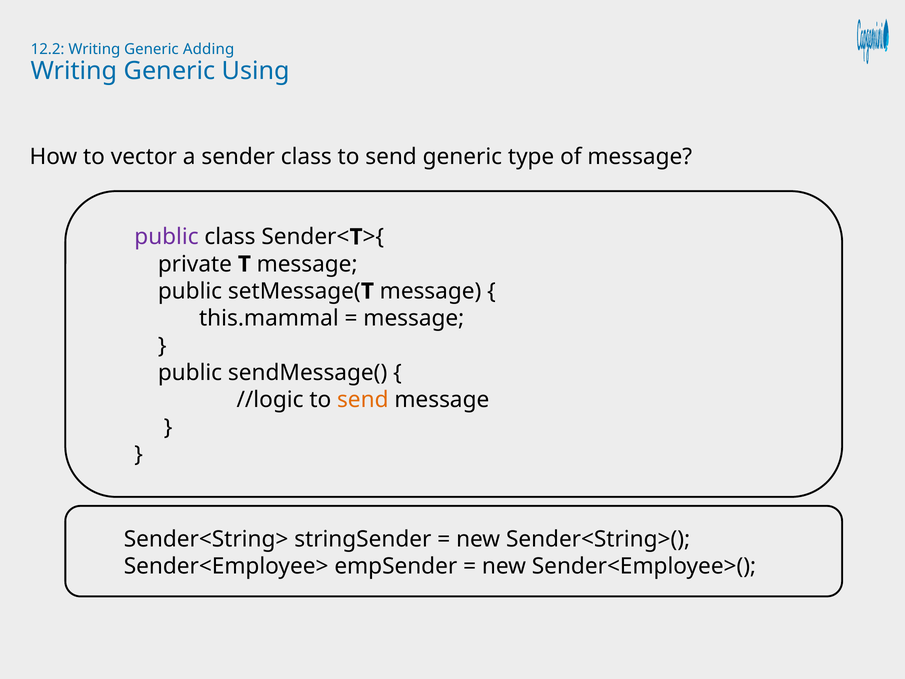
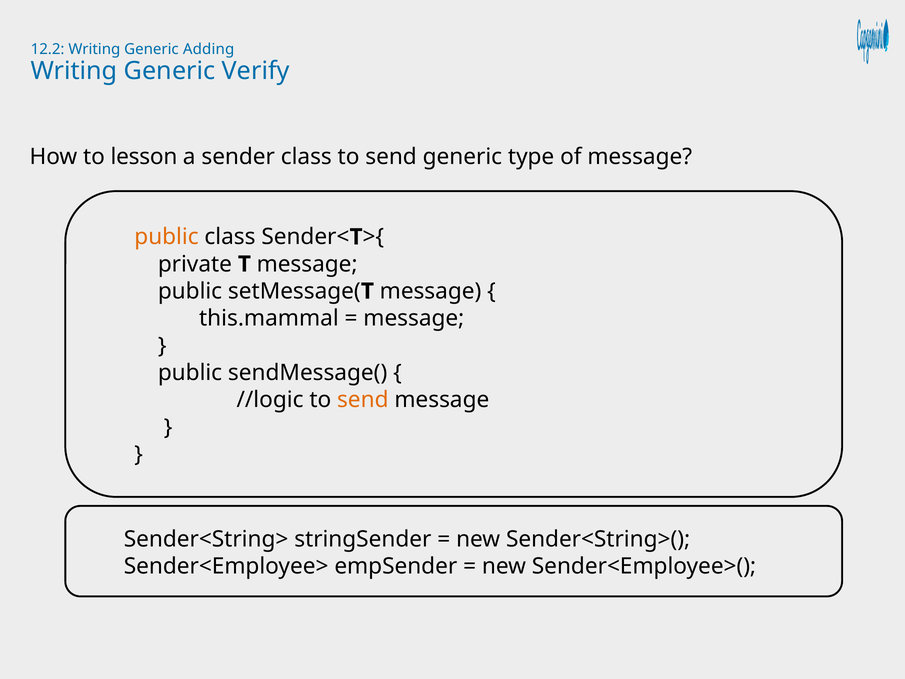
Using: Using -> Verify (256, 71)
vector: vector -> lesson (144, 157)
public colour: purple -> orange (166, 237)
